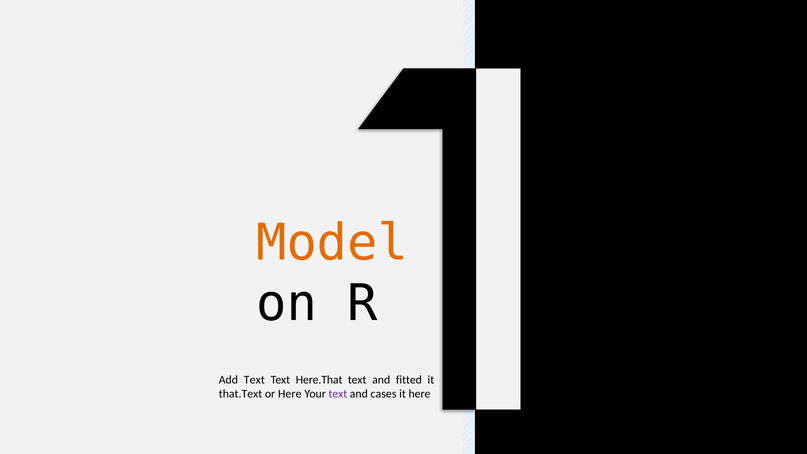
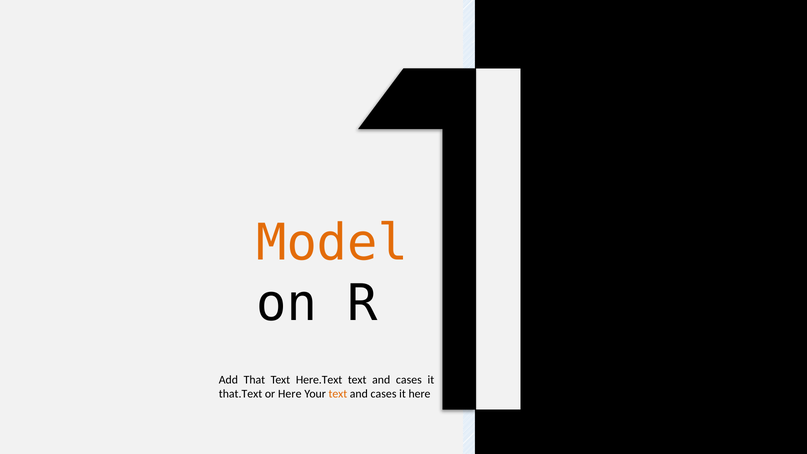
Add Text: Text -> That (254, 380)
Here.That: Here.That -> Here.Text (319, 380)
fitted: fitted -> cases (409, 380)
text colour: purple -> orange (338, 394)
